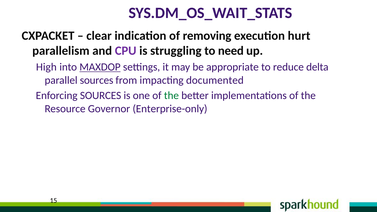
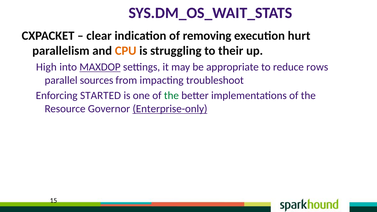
CPU colour: purple -> orange (126, 51)
need: need -> their (231, 51)
delta: delta -> rows (317, 67)
documented: documented -> troubleshoot (215, 80)
Enforcing SOURCES: SOURCES -> STARTED (101, 96)
Enterprise-only underline: none -> present (170, 109)
